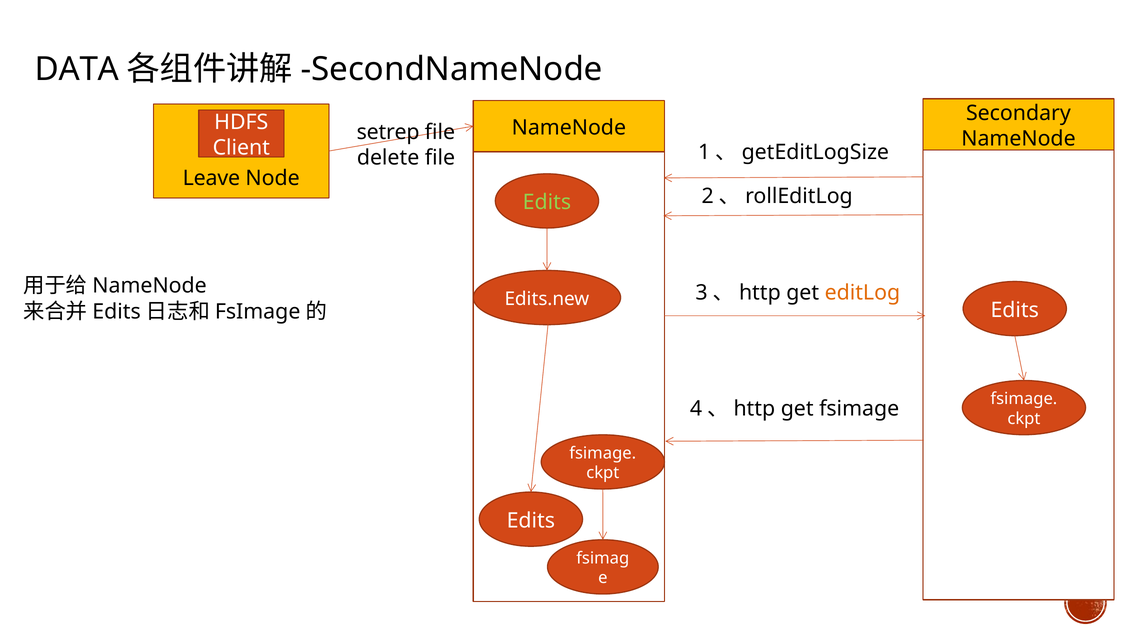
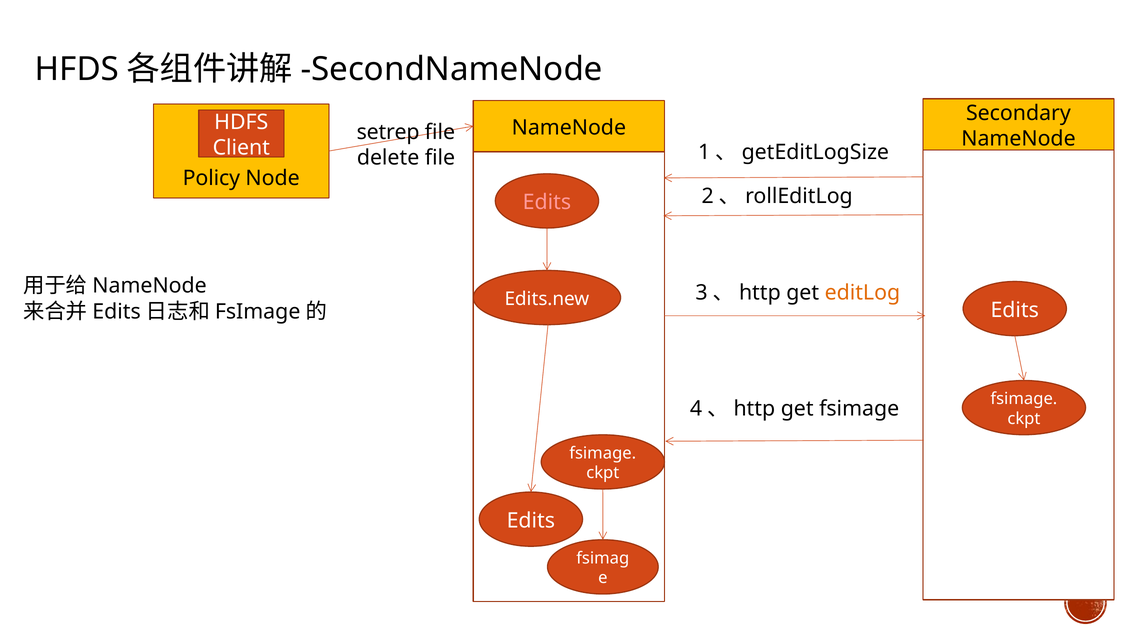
DATA: DATA -> HFDS (77, 70)
Leave: Leave -> Policy (211, 178)
Edits colour: light green -> pink (547, 202)
